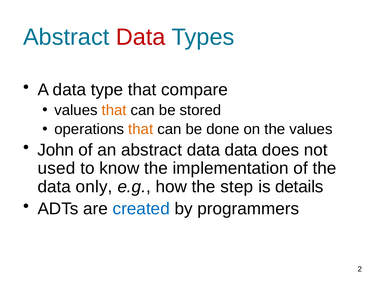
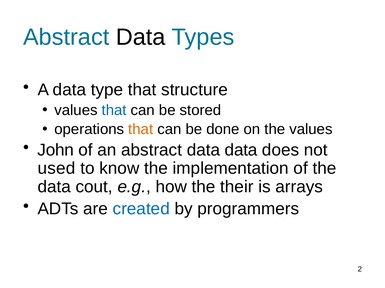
Data colour: red -> black (141, 37)
compare: compare -> structure (194, 90)
that colour: orange -> blue (114, 110)
only: only -> cout (94, 187)
step: step -> their (237, 187)
details: details -> arrays (299, 187)
